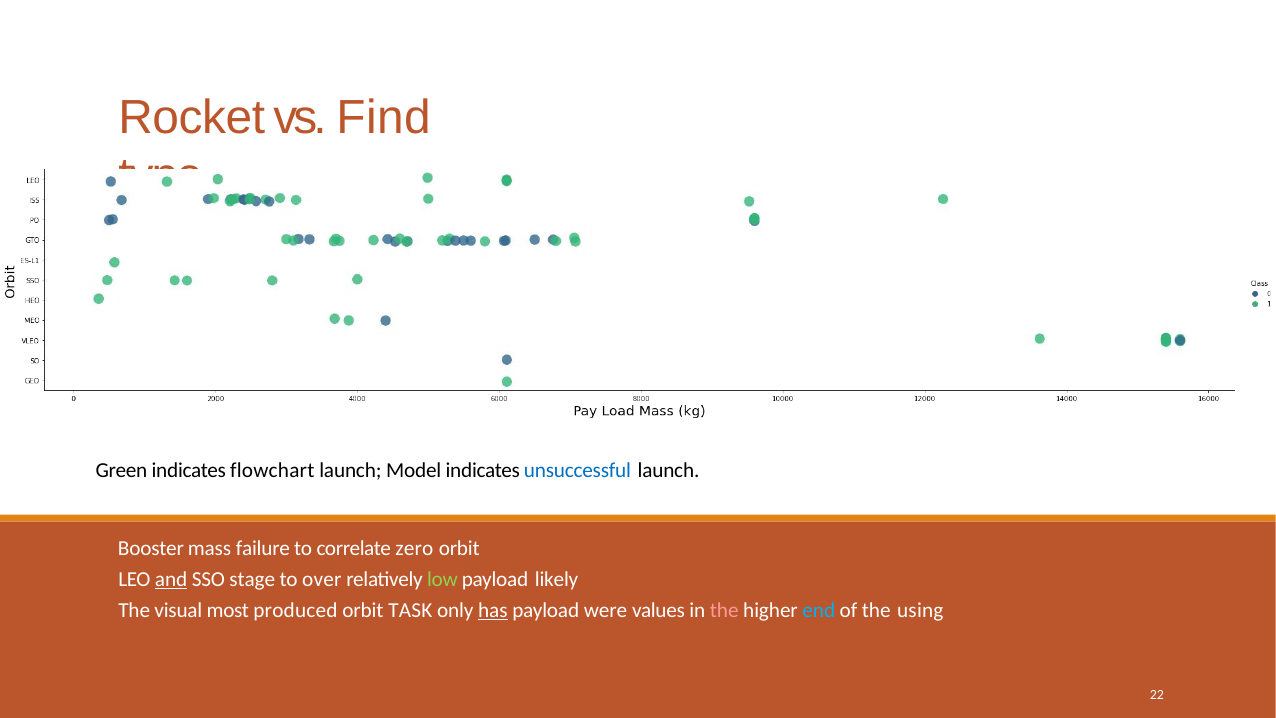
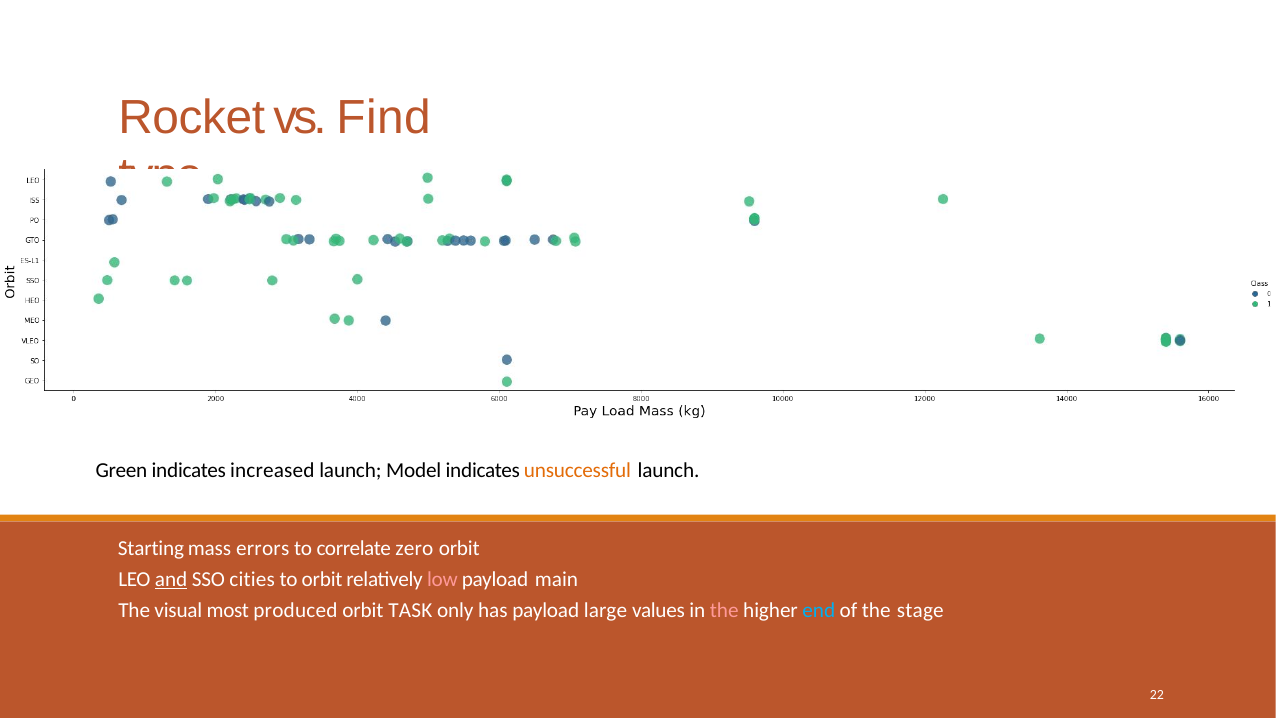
flowchart: flowchart -> increased (272, 470)
unsuccessful colour: blue -> orange (577, 470)
Booster: Booster -> Starting (151, 549)
failure: failure -> errors (263, 549)
stage: stage -> cities (252, 580)
to over: over -> orbit (322, 580)
low colour: light green -> pink (442, 580)
likely: likely -> main (556, 580)
has underline: present -> none (493, 610)
were: were -> large (605, 610)
using: using -> stage (920, 610)
